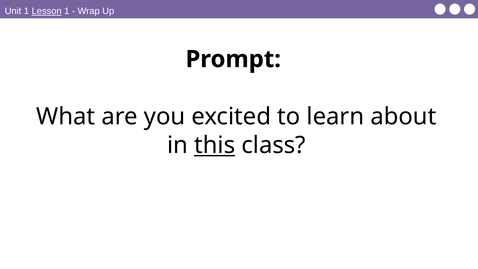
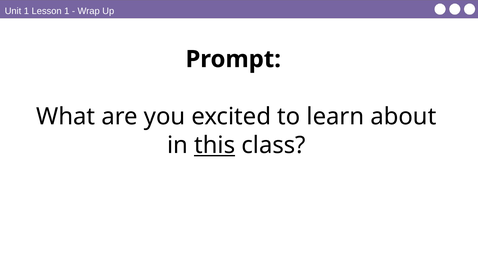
Lesson underline: present -> none (47, 11)
